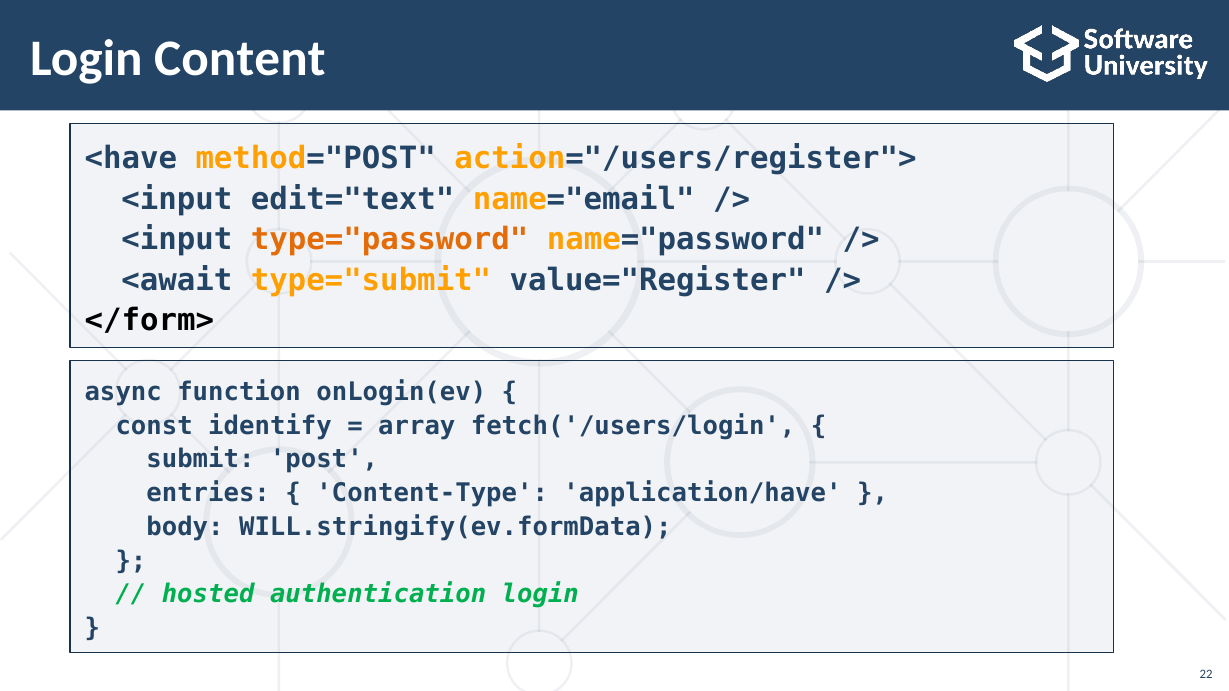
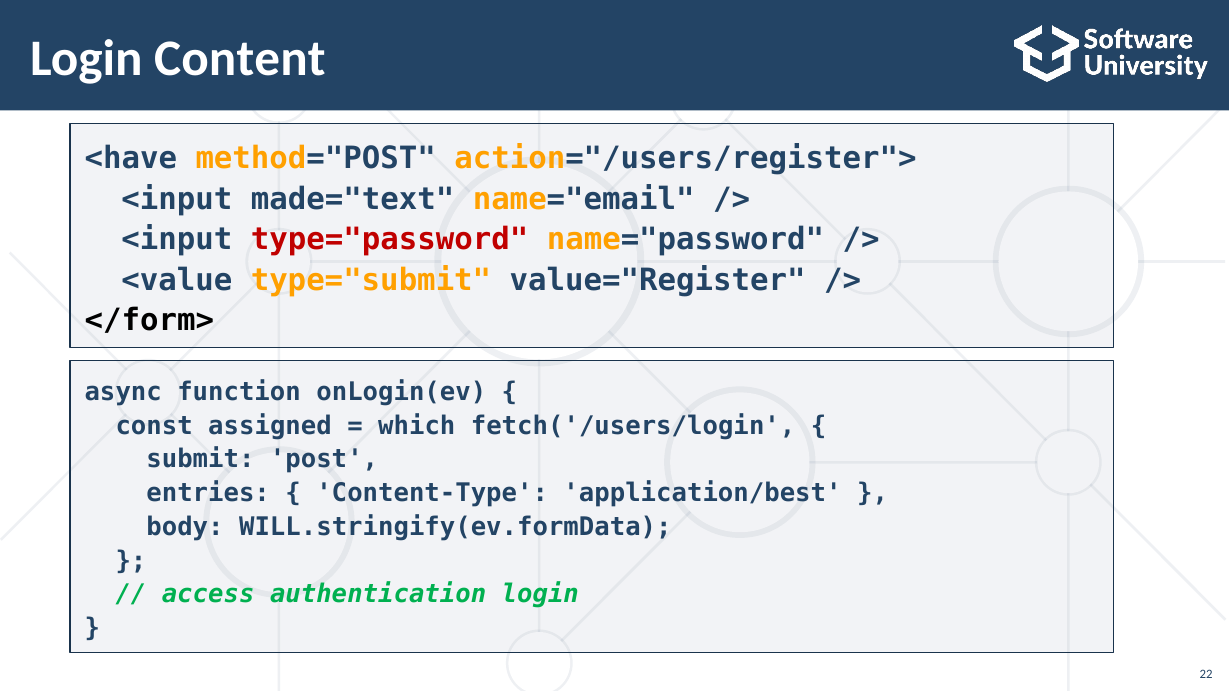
edit="text: edit="text -> made="text (353, 199)
type="password colour: orange -> red (390, 240)
<await: <await -> <value (177, 280)
identify: identify -> assigned (270, 426)
array: array -> which (417, 426)
application/have: application/have -> application/best (703, 493)
hosted: hosted -> access (208, 595)
